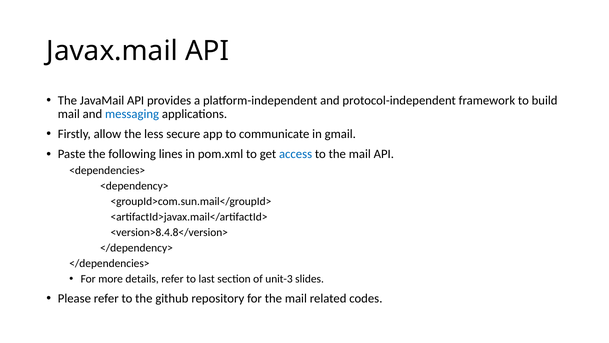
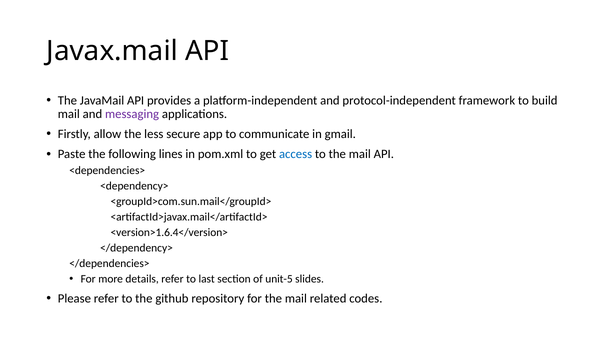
messaging colour: blue -> purple (132, 114)
<version>8.4.8</version>: <version>8.4.8</version> -> <version>1.6.4</version> (169, 232)
unit-3: unit-3 -> unit-5 (279, 279)
